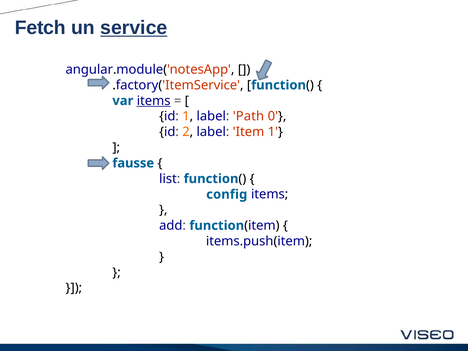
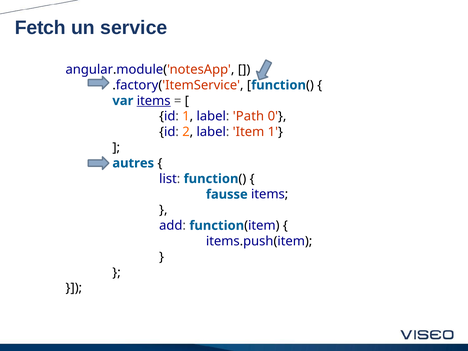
service underline: present -> none (134, 28)
fausse: fausse -> autres (133, 163)
config: config -> fausse (227, 194)
